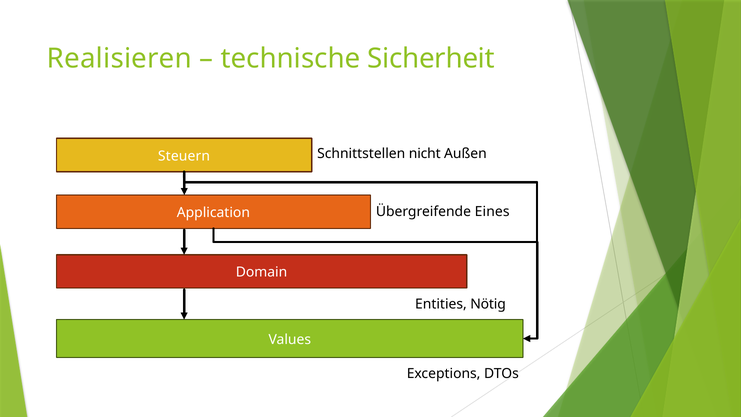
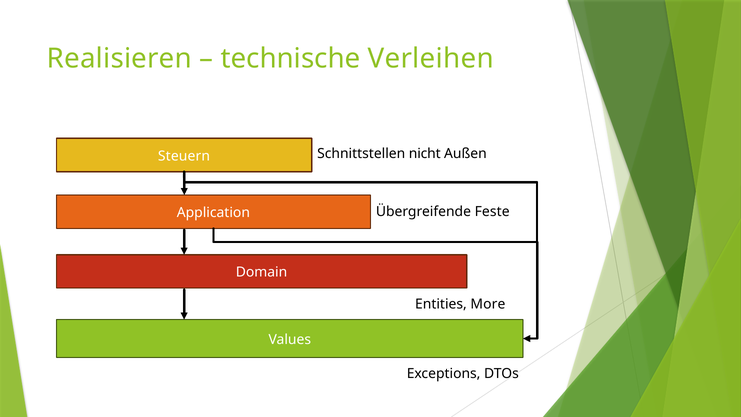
Sicherheit: Sicherheit -> Verleihen (431, 58)
Eines: Eines -> Feste (492, 211)
Nötig: Nötig -> More (488, 304)
